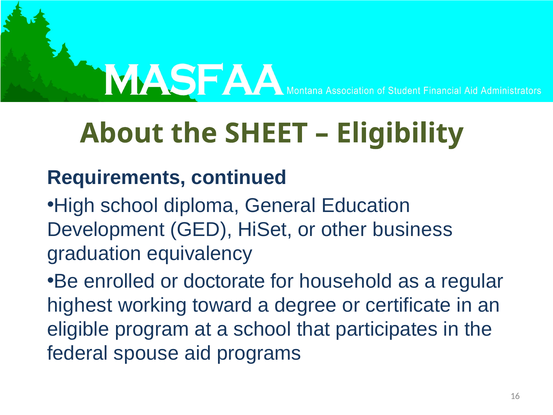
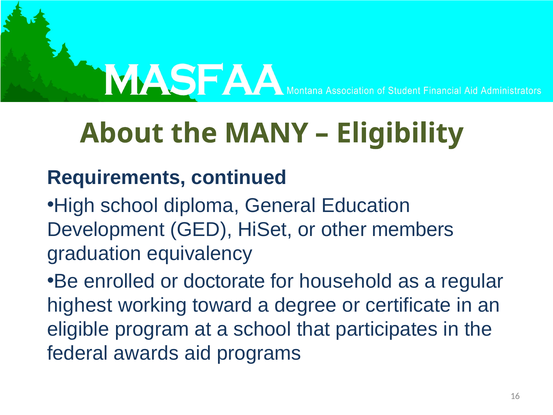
SHEET: SHEET -> MANY (266, 133)
business: business -> members (413, 229)
spouse: spouse -> awards (146, 353)
